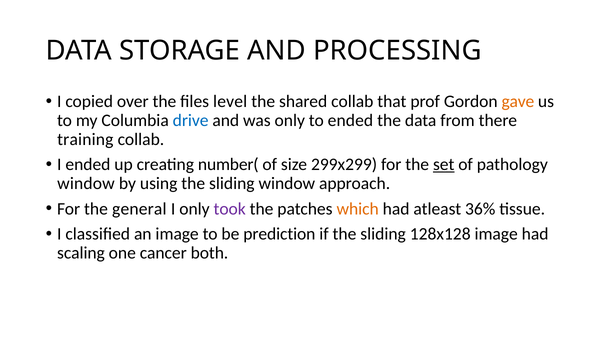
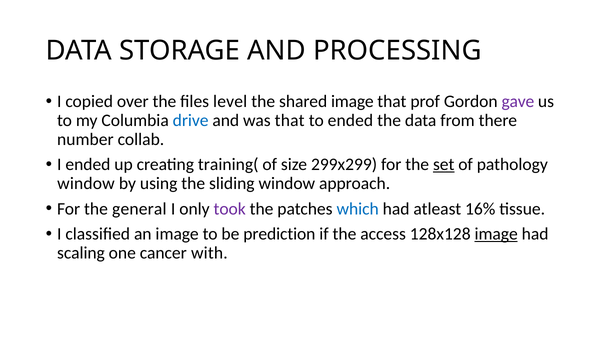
shared collab: collab -> image (352, 102)
gave colour: orange -> purple (518, 102)
was only: only -> that (290, 121)
training: training -> number (85, 139)
number(: number( -> training( (228, 165)
which colour: orange -> blue (358, 209)
36%: 36% -> 16% (480, 209)
if the sliding: sliding -> access (383, 234)
image underline: none -> present (496, 234)
both: both -> with (209, 253)
